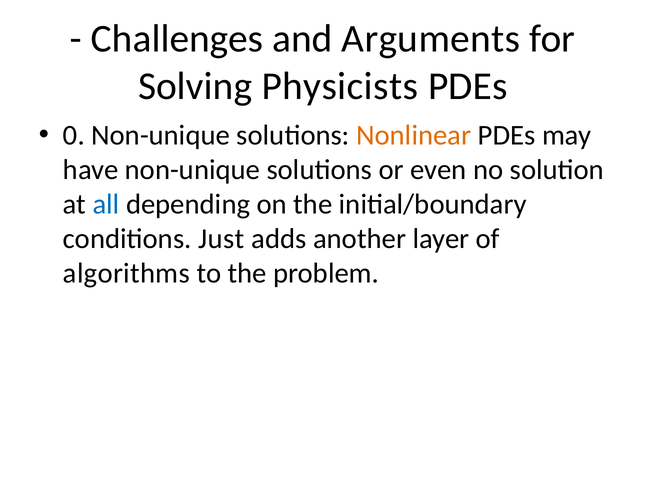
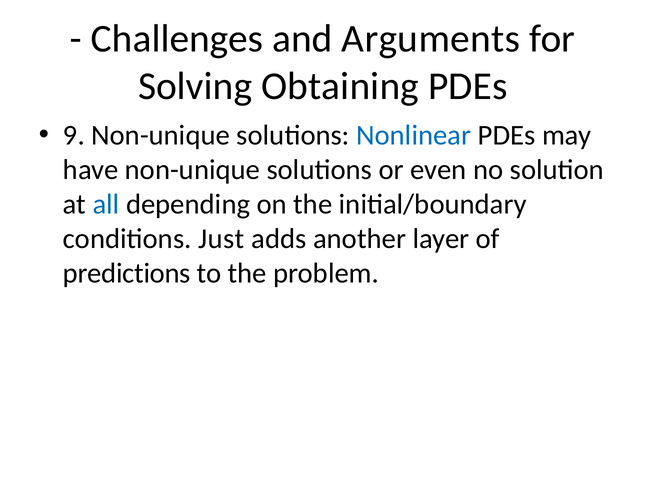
Physicists: Physicists -> Obtaining (340, 86)
0: 0 -> 9 (74, 136)
Nonlinear colour: orange -> blue (414, 136)
algorithms: algorithms -> predictions (127, 273)
